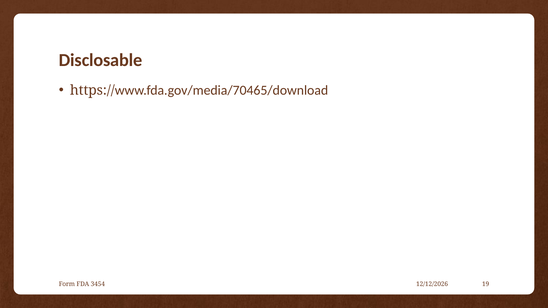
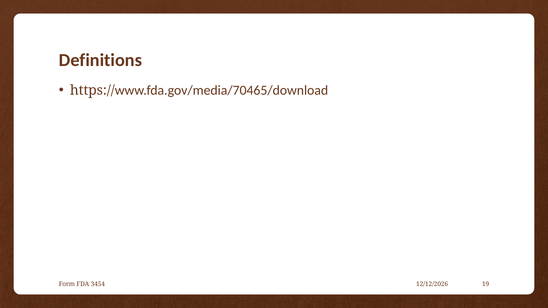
Disclosable: Disclosable -> Definitions (100, 60)
